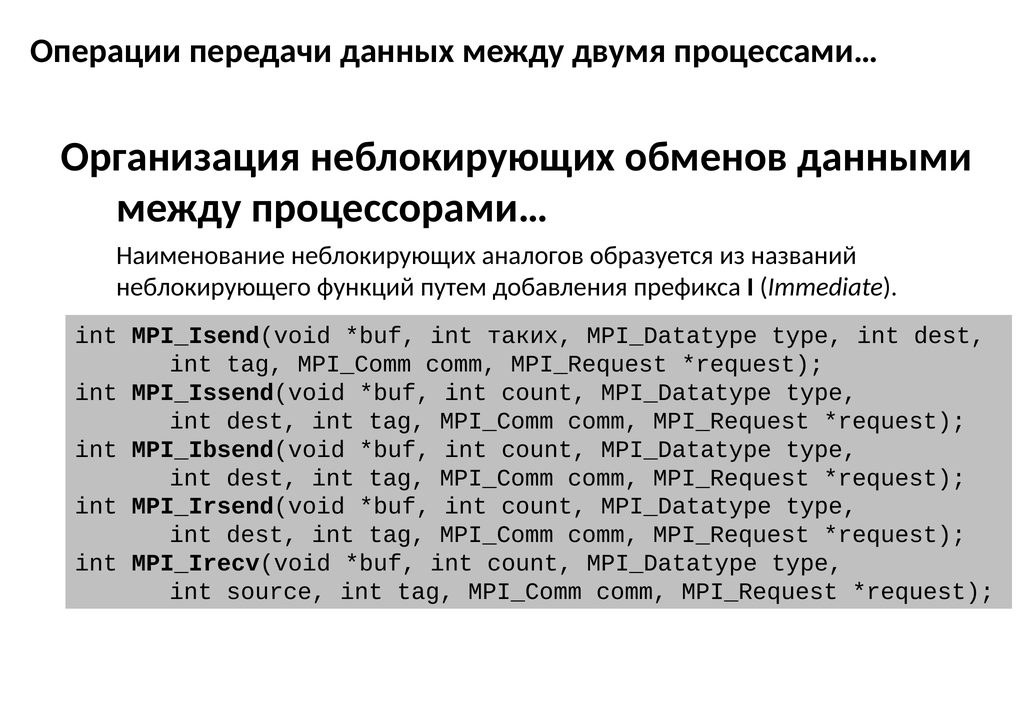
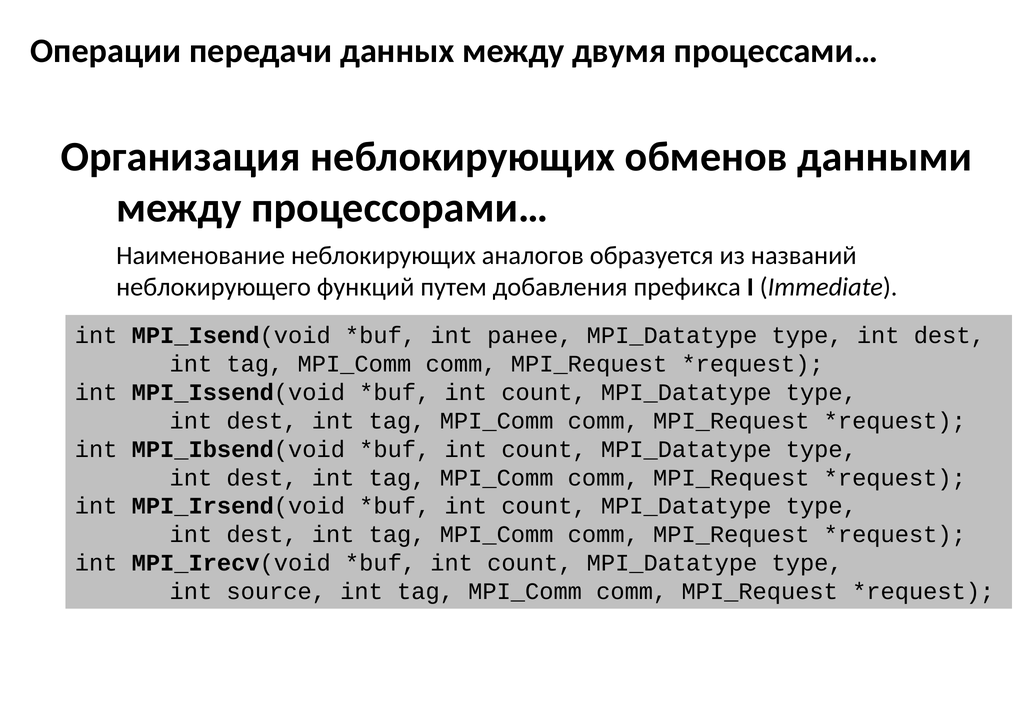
таких: таких -> ранее (530, 336)
